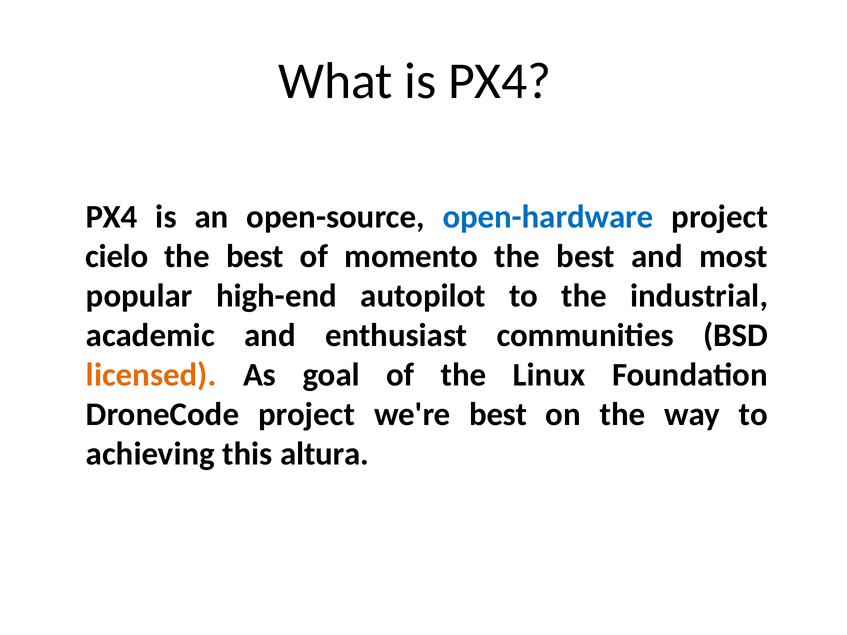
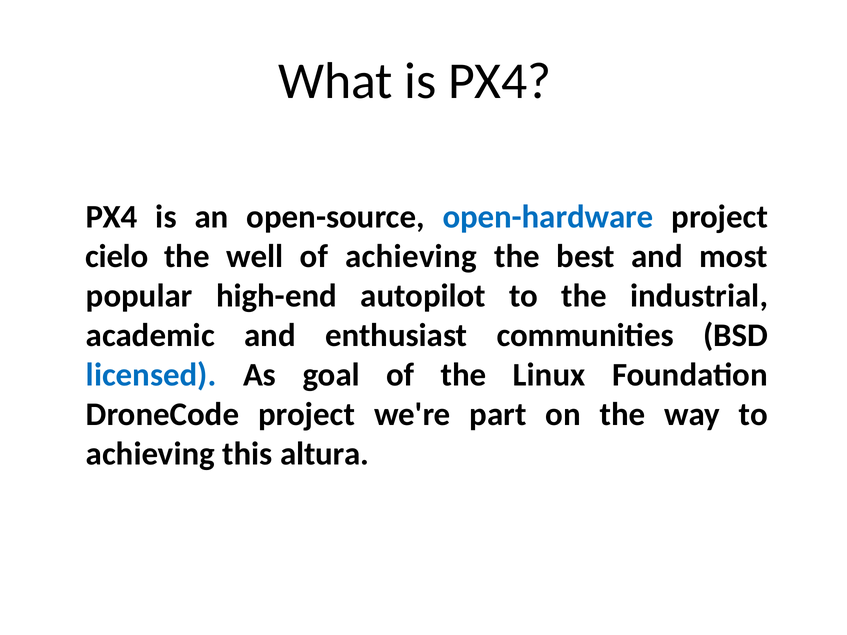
best: best -> well (255, 256)
of momento: momento -> achieving (411, 256)
licensed colour: orange -> blue (151, 375)
we're best: best -> part (498, 415)
